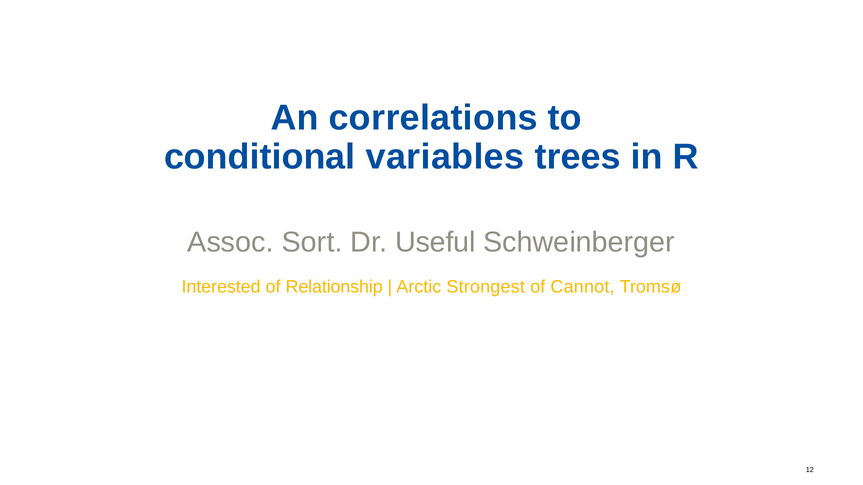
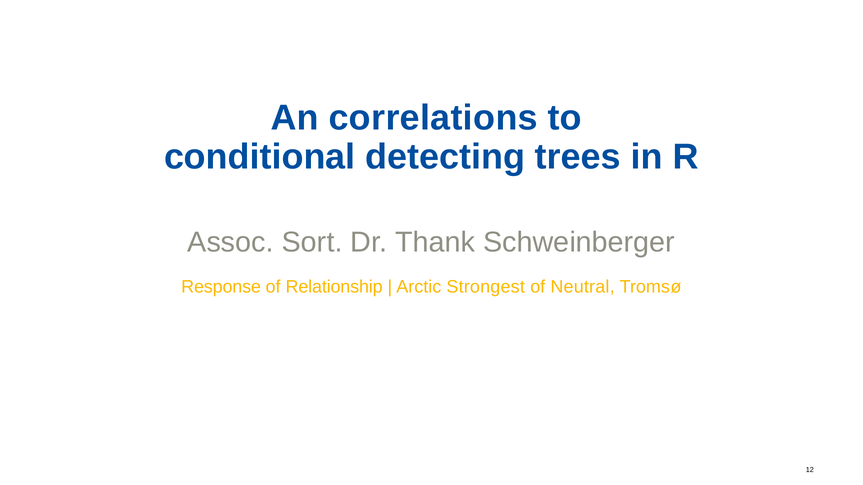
variables: variables -> detecting (445, 157)
Useful: Useful -> Thank (435, 243)
Interested: Interested -> Response (221, 287)
Cannot: Cannot -> Neutral (583, 287)
